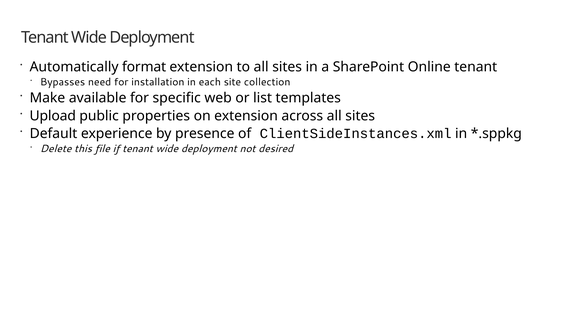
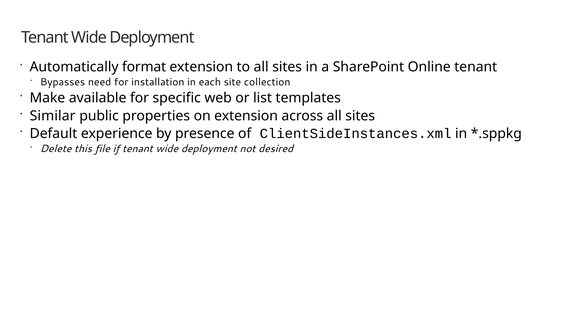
Upload: Upload -> Similar (53, 116)
